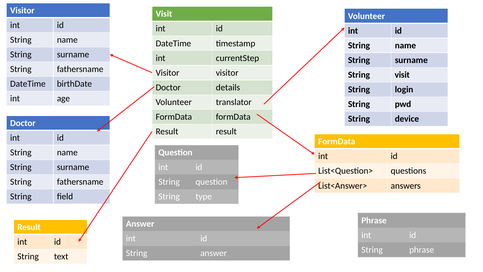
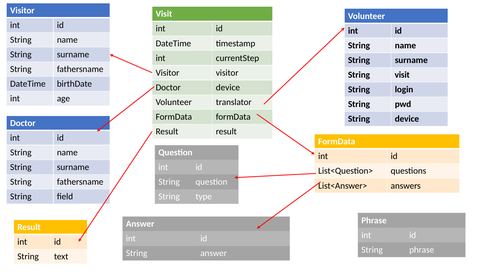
Doctor details: details -> device (228, 87)
